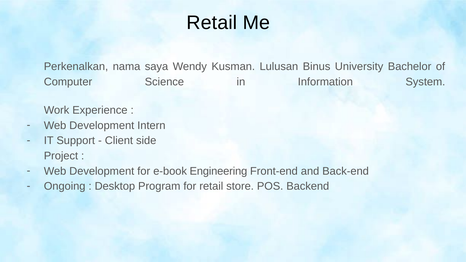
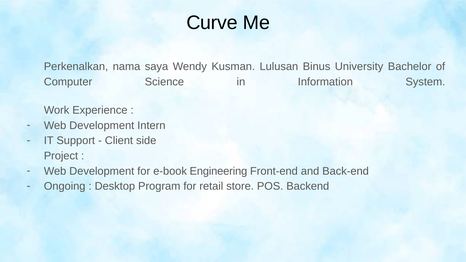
Retail: Retail -> Curve (212, 23)
